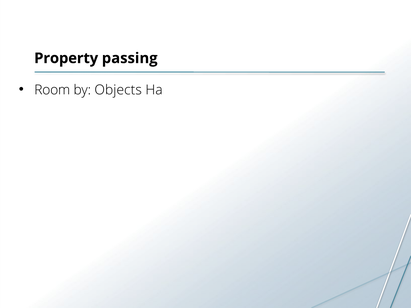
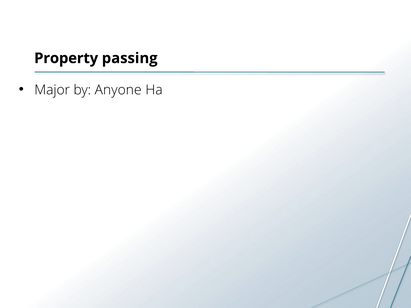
Room: Room -> Major (52, 90)
Objects: Objects -> Anyone (118, 90)
